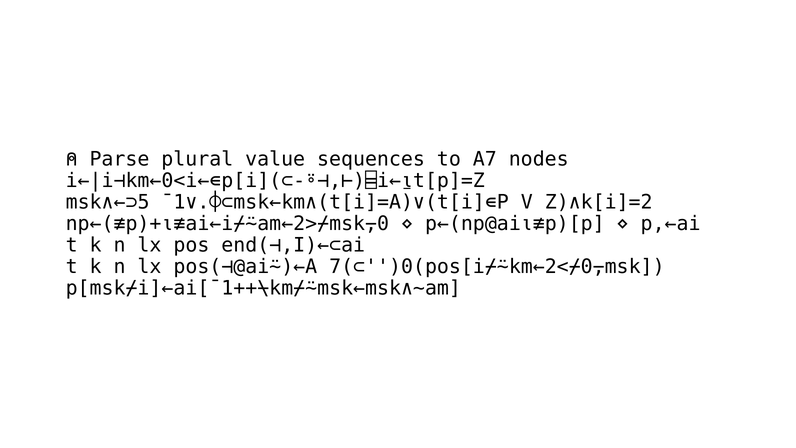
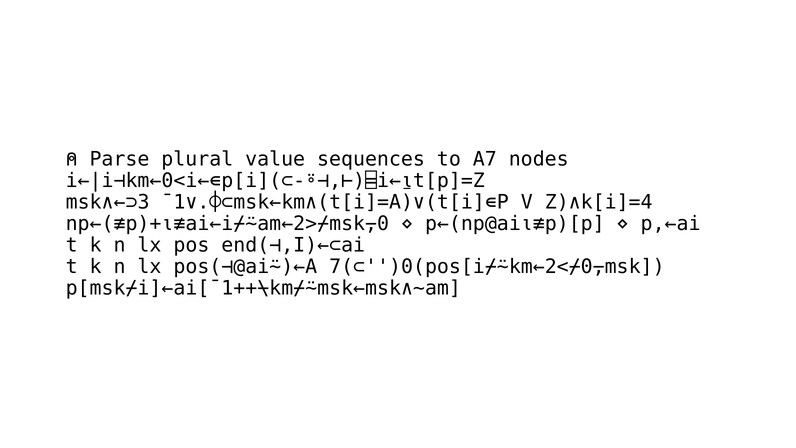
msk∧←⊃5: msk∧←⊃5 -> msk∧←⊃3 (108, 202)
Z)∧k[i]=2: Z)∧k[i]=2 -> Z)∧k[i]=4 (599, 202)
